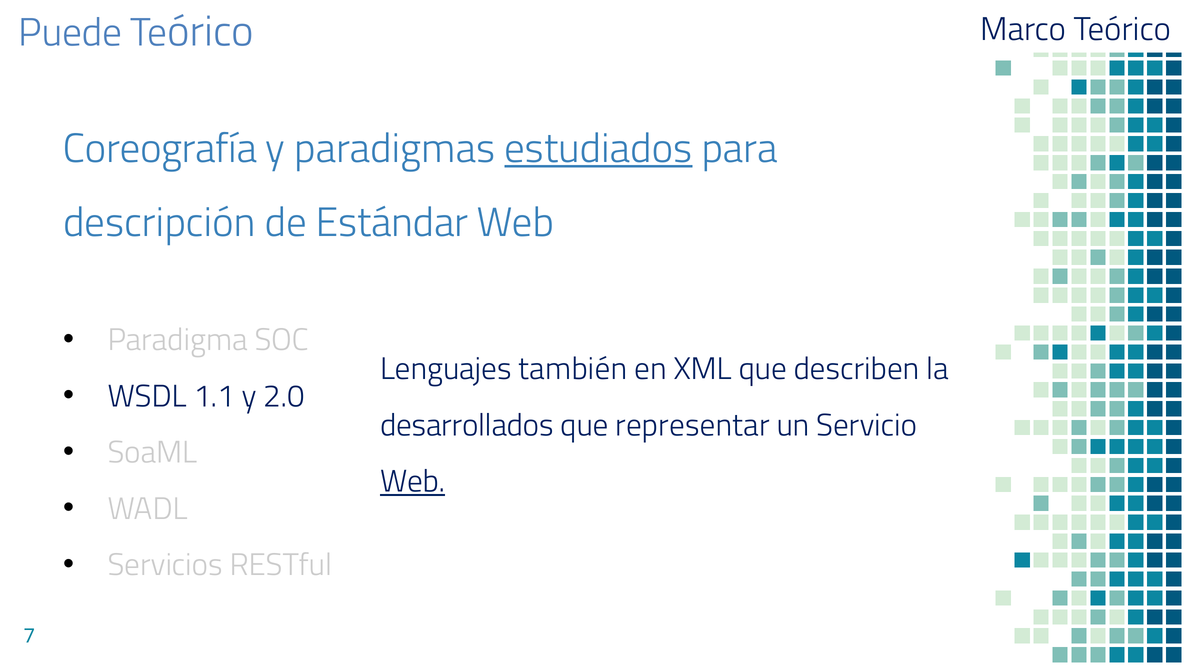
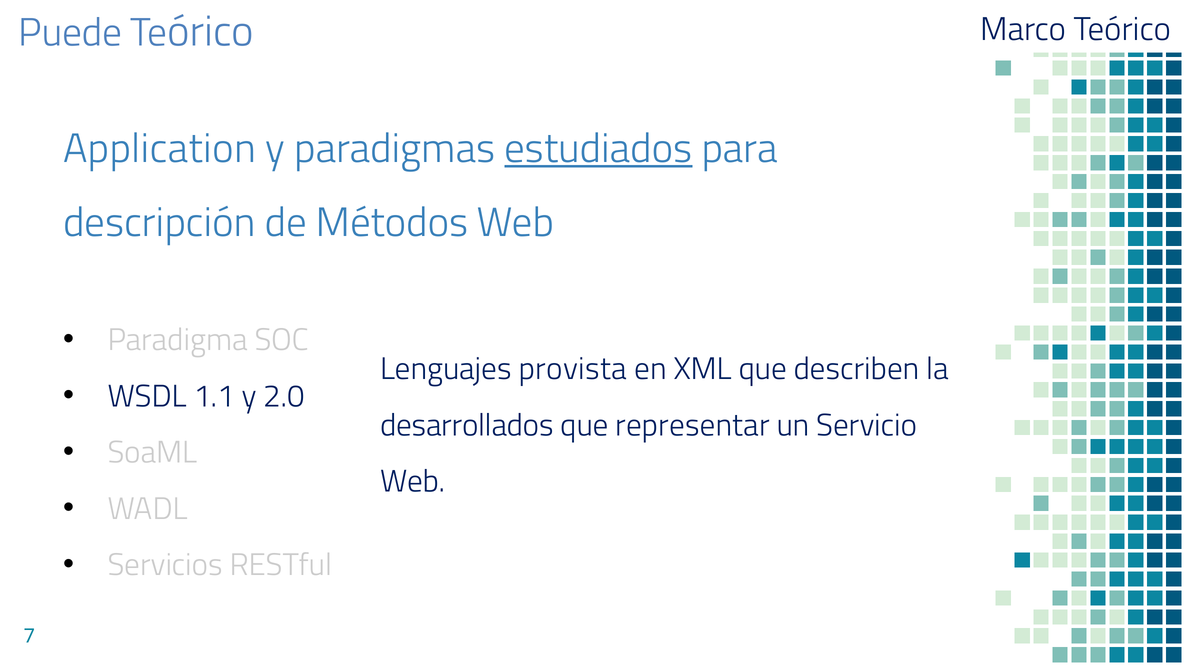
Coreografía: Coreografía -> Application (160, 149)
Estándar: Estándar -> Métodos (392, 223)
también: también -> provista (573, 369)
Web underline: present -> none (413, 482)
